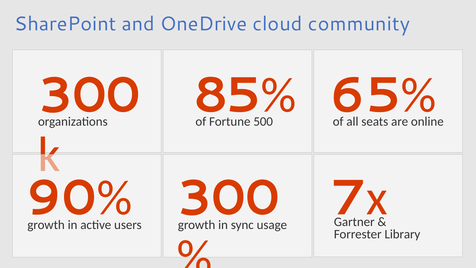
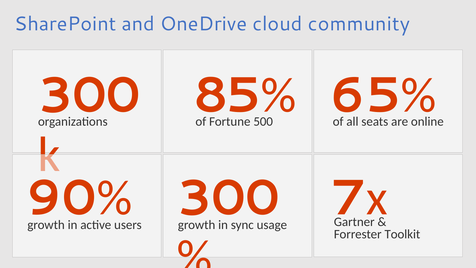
Library: Library -> Toolkit (402, 234)
